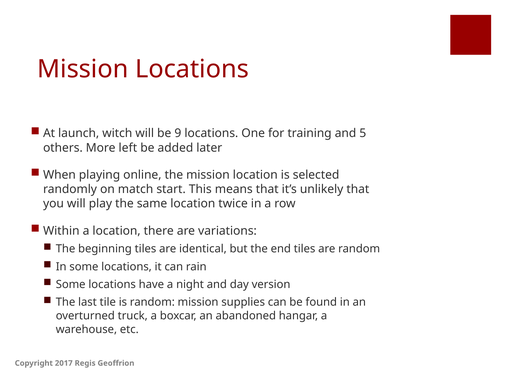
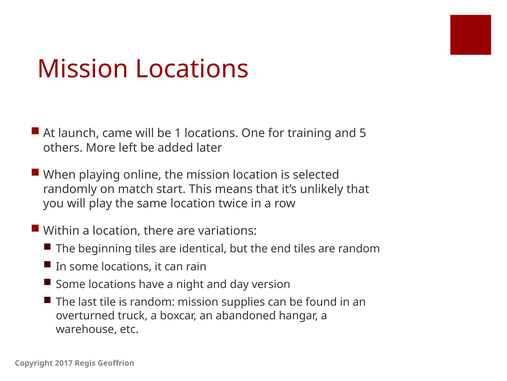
witch: witch -> came (117, 133)
9: 9 -> 1 (178, 133)
